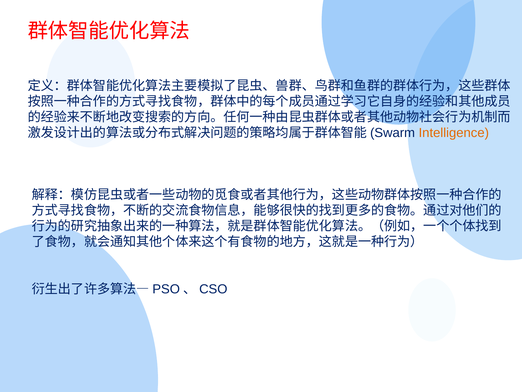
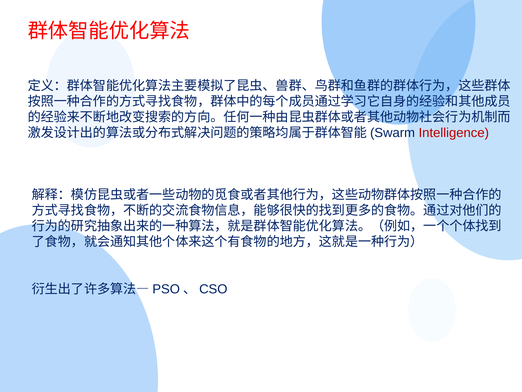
Intelligence colour: orange -> red (454, 133)
